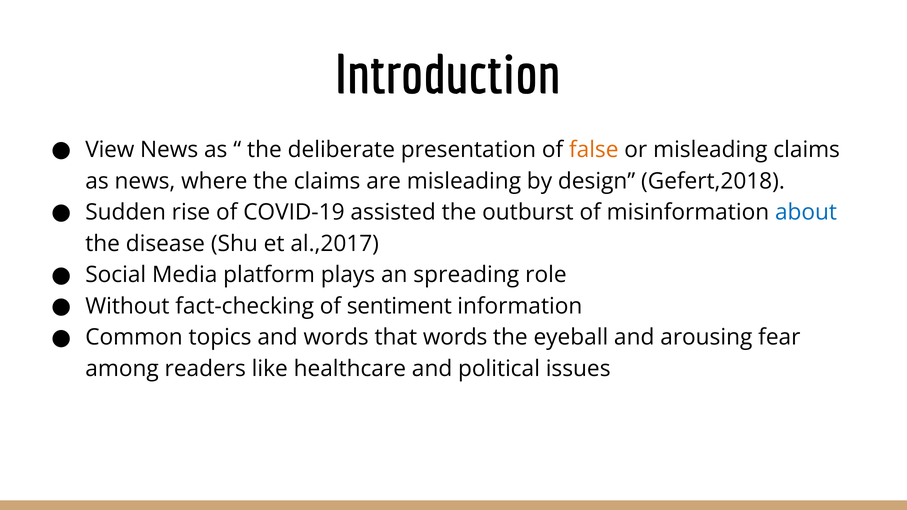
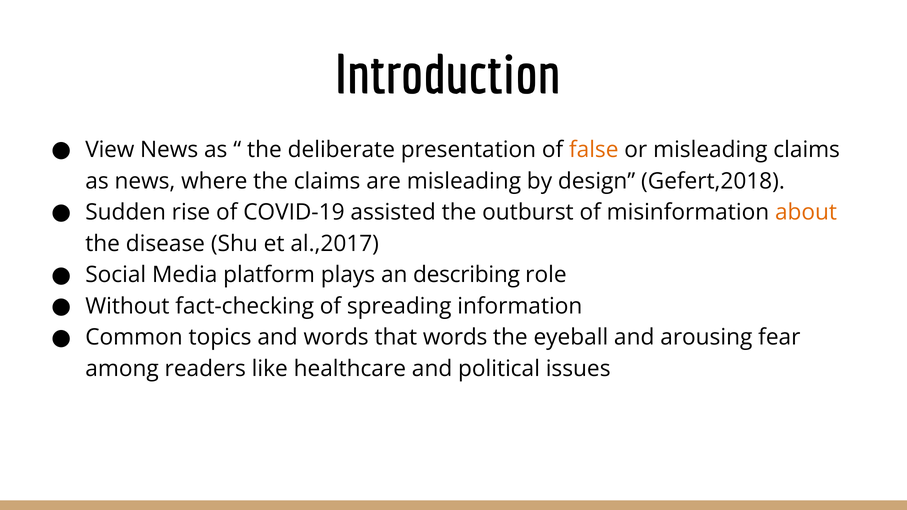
about colour: blue -> orange (806, 212)
spreading: spreading -> describing (466, 275)
sentiment: sentiment -> spreading (399, 306)
